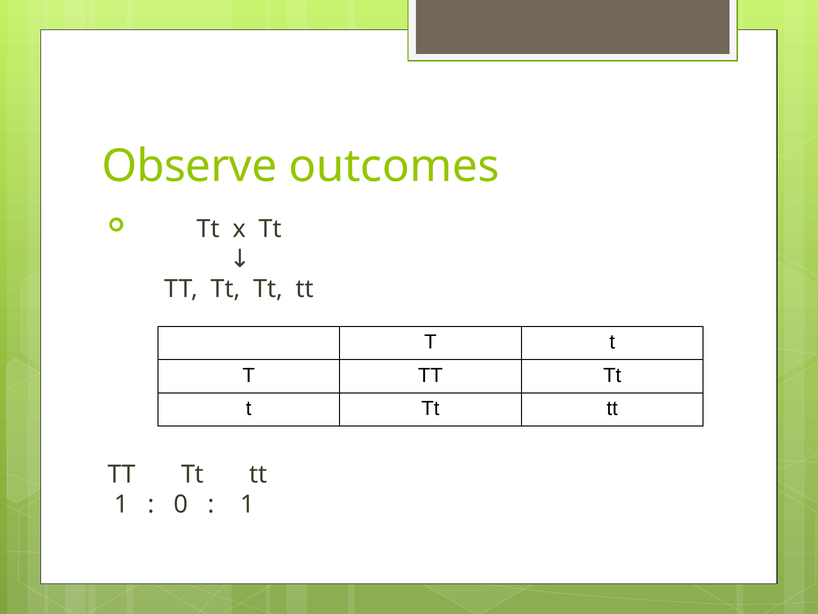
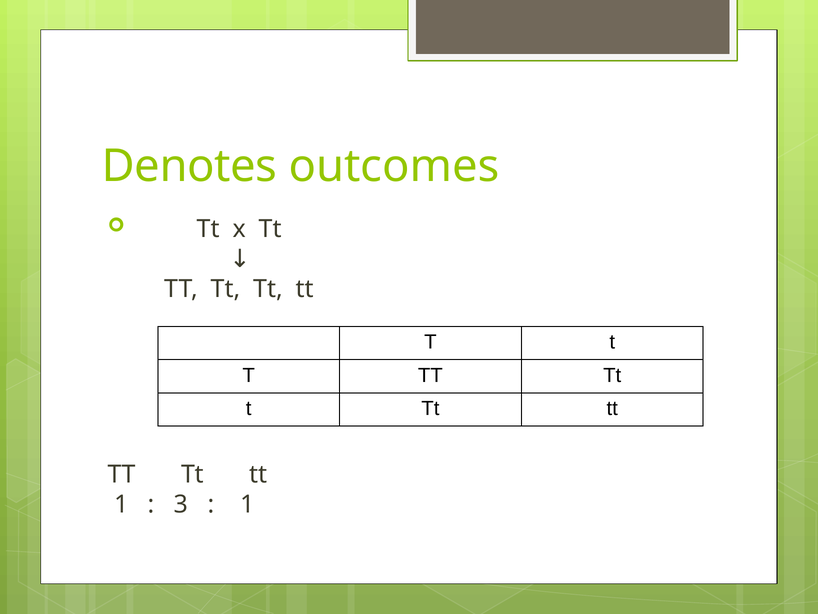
Observe: Observe -> Denotes (189, 166)
0: 0 -> 3 (181, 504)
